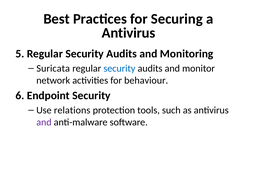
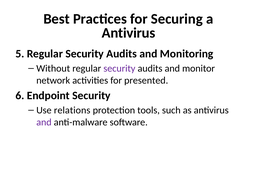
Suricata: Suricata -> Without (53, 69)
security colour: blue -> purple (119, 69)
behaviour: behaviour -> presented (146, 81)
